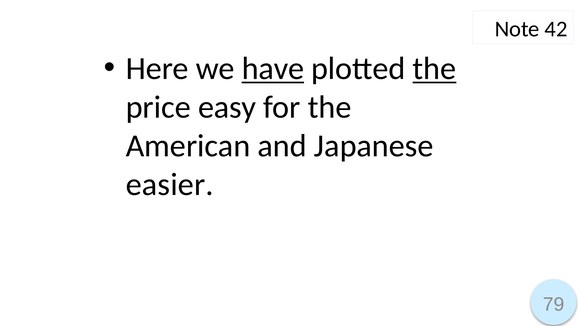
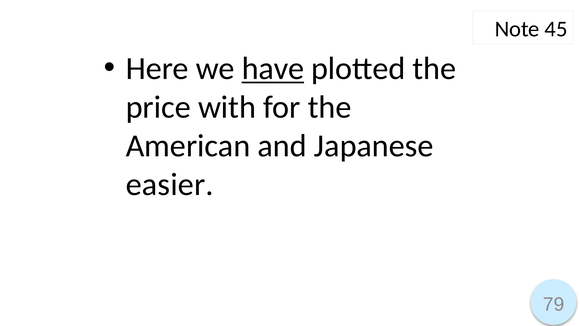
42: 42 -> 45 (556, 29)
the underline: present -> none (434, 69)
easy: easy -> with (227, 107)
